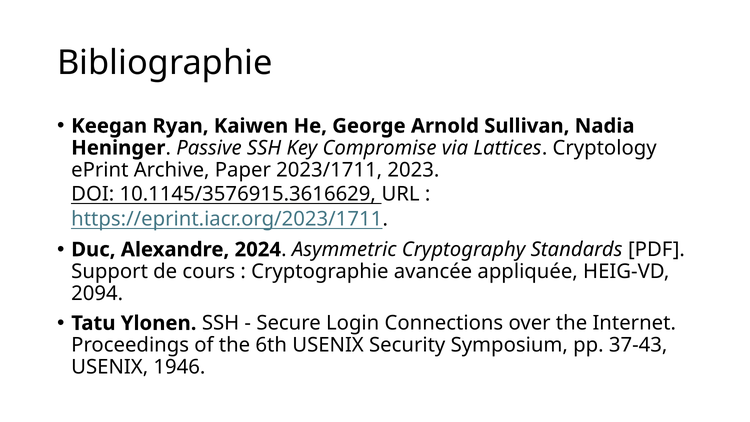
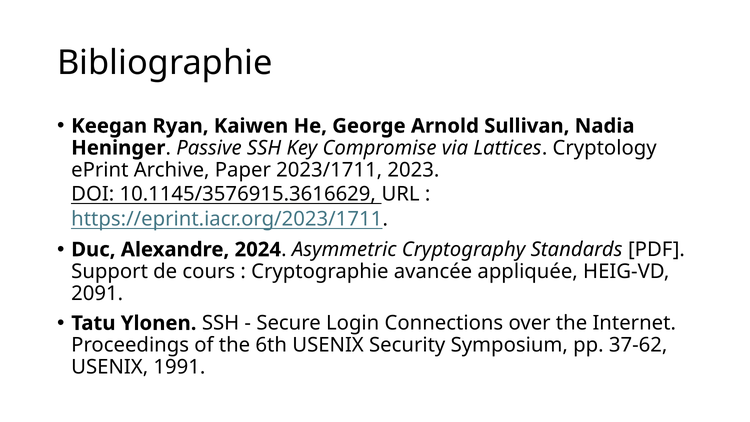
2094: 2094 -> 2091 (97, 293)
37-43: 37-43 -> 37-62 (638, 345)
1946: 1946 -> 1991 (179, 367)
